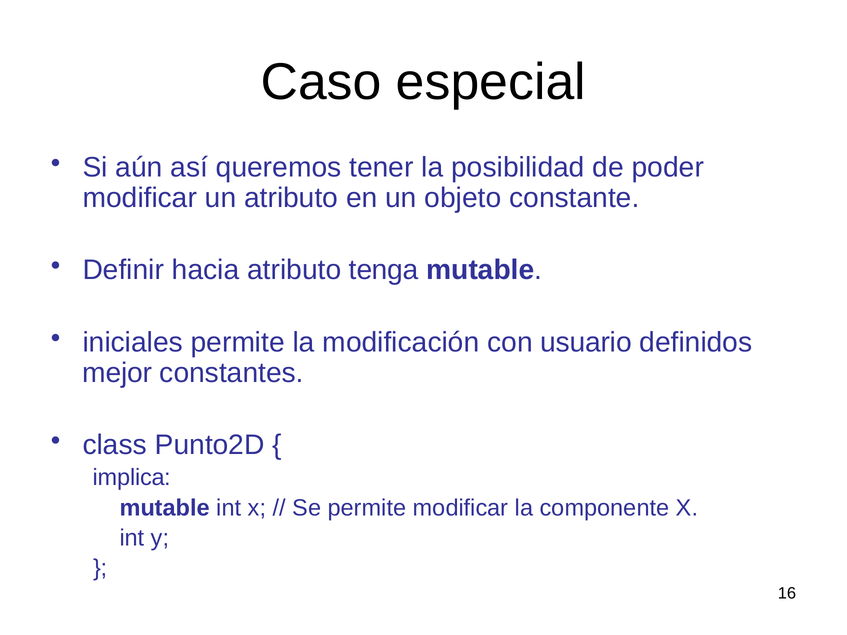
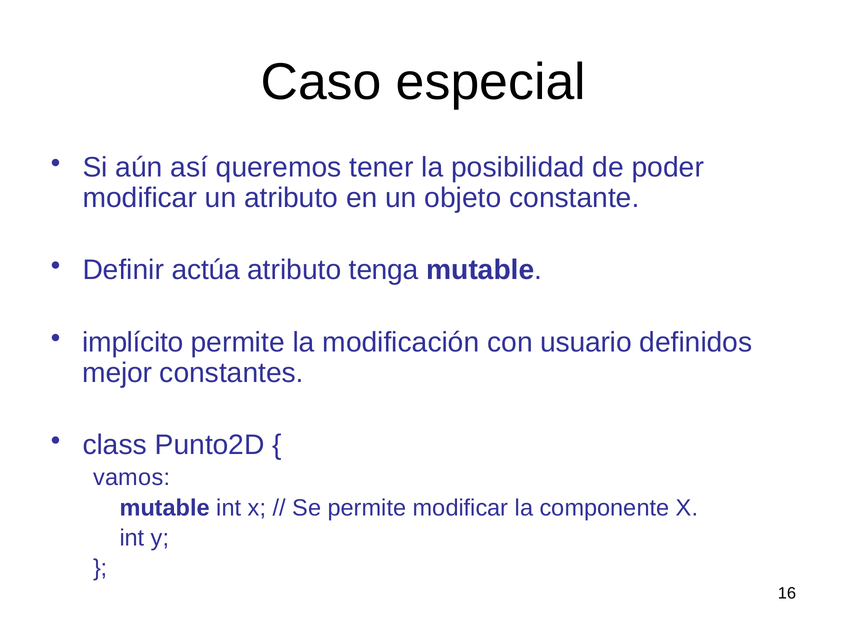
hacia: hacia -> actúa (206, 270)
iniciales: iniciales -> implícito (133, 342)
implica: implica -> vamos (132, 478)
